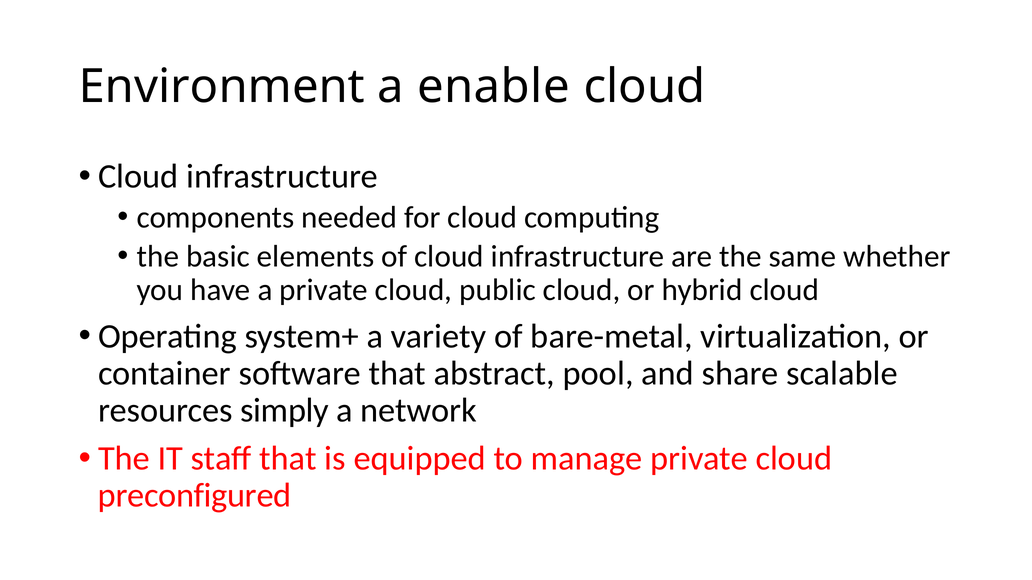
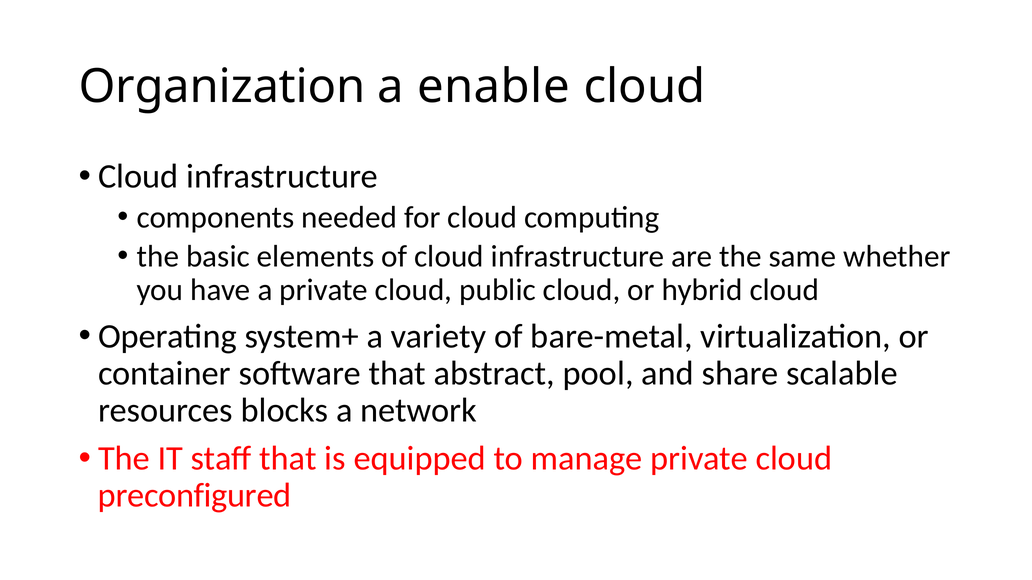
Environment: Environment -> Organization (222, 87)
simply: simply -> blocks (284, 411)
